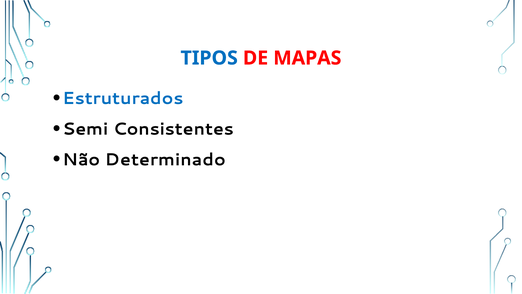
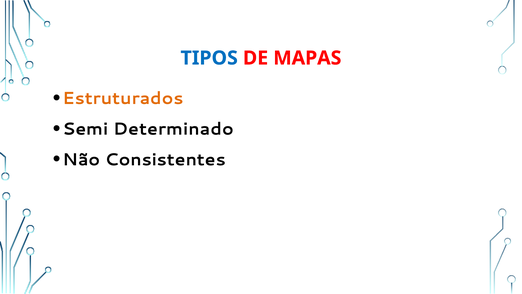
Estruturados colour: blue -> orange (123, 98)
Consistentes: Consistentes -> Determinado (173, 129)
Determinado: Determinado -> Consistentes (165, 159)
